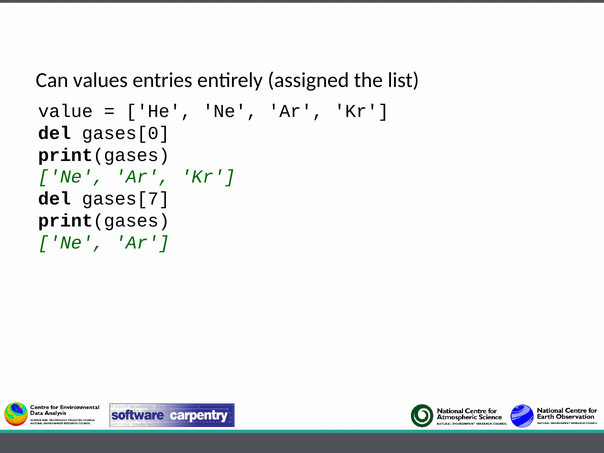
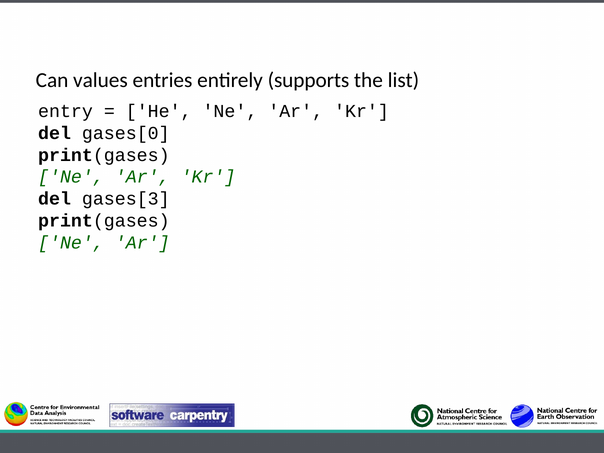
assigned: assigned -> supports (308, 80)
value: value -> entry (66, 111)
gases[7: gases[7 -> gases[3 (126, 199)
